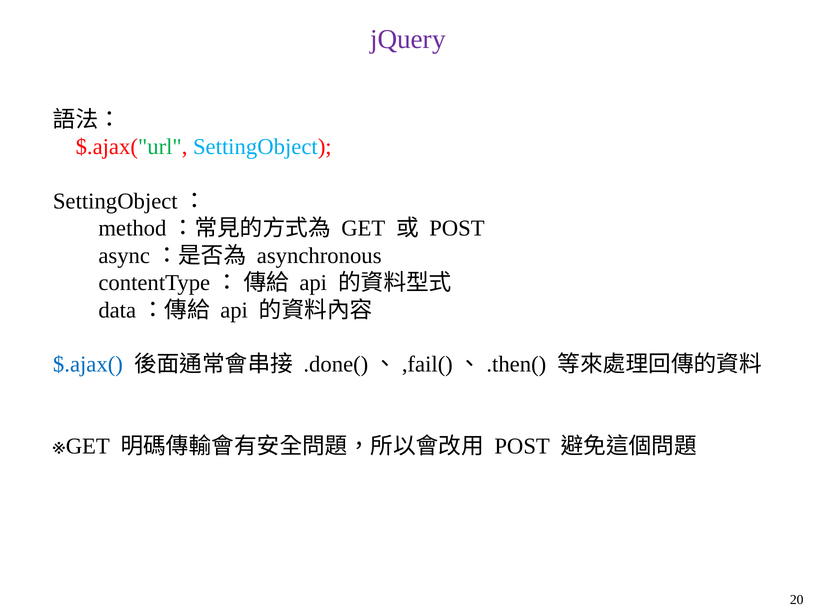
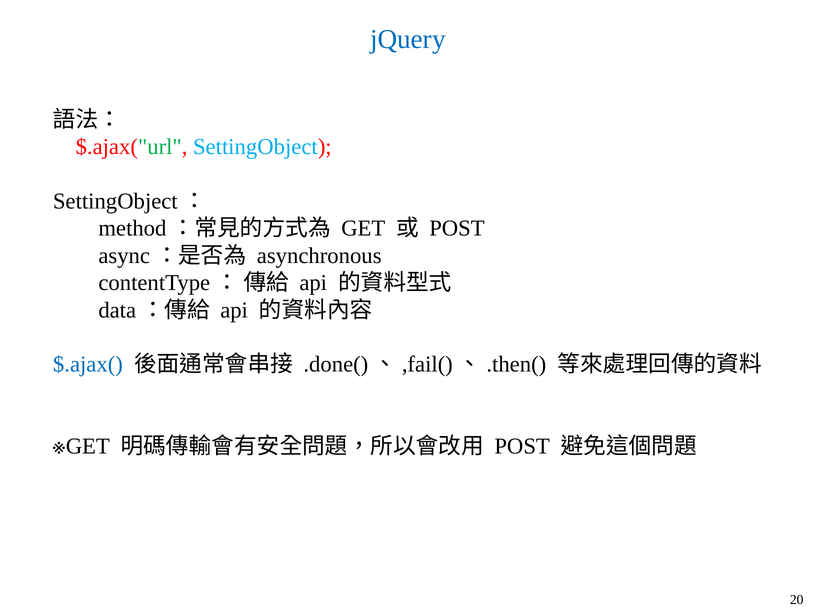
jQuery colour: purple -> blue (408, 39)
